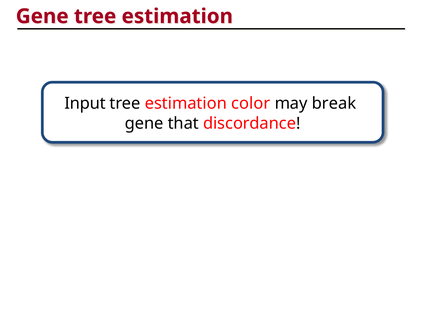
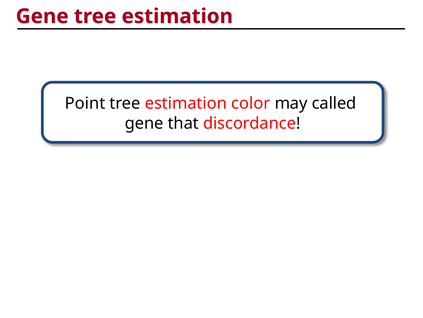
Input: Input -> Point (85, 103)
break: break -> called (334, 103)
